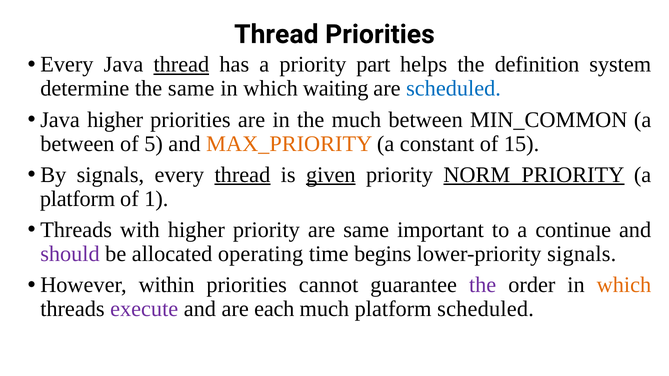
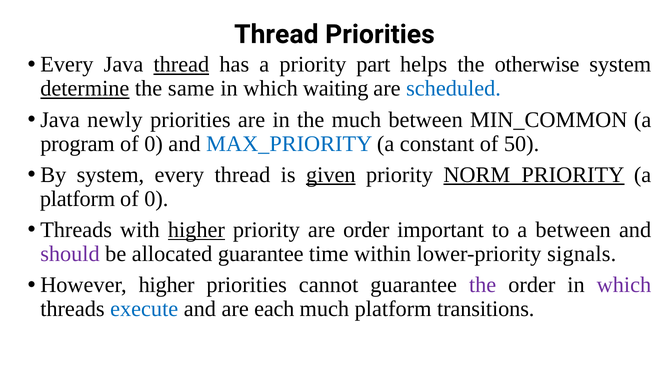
definition: definition -> otherwise (537, 65)
determine underline: none -> present (85, 89)
Java higher: higher -> newly (115, 120)
between: between -> program (77, 144)
5: 5 -> 0 (154, 144)
MAX_PRIORITY colour: orange -> blue (289, 144)
15: 15 -> 50 (522, 144)
By signals: signals -> system (110, 175)
thread underline: present -> none (242, 175)
1: 1 -> 0 (156, 199)
higher underline: none -> present (196, 230)
are same: same -> order (366, 230)
a continue: continue -> between (573, 230)
allocated operating: operating -> guarantee (261, 254)
begins: begins -> within (383, 254)
However within: within -> higher (167, 285)
which colour: orange -> purple (624, 285)
execute colour: purple -> blue (144, 309)
platform scheduled: scheduled -> transitions (486, 309)
